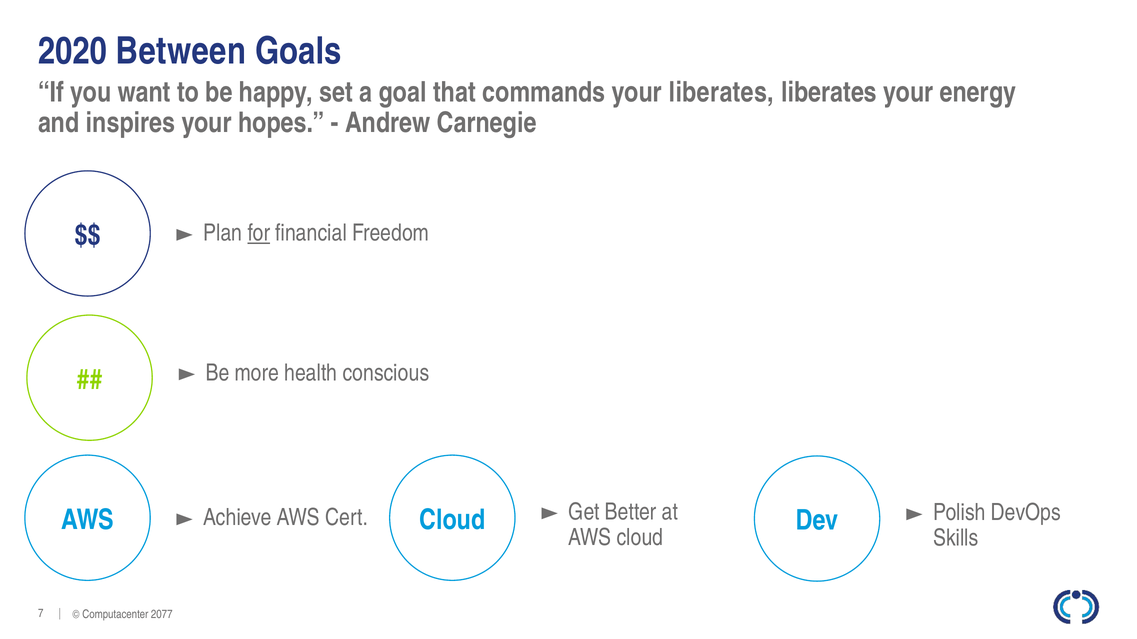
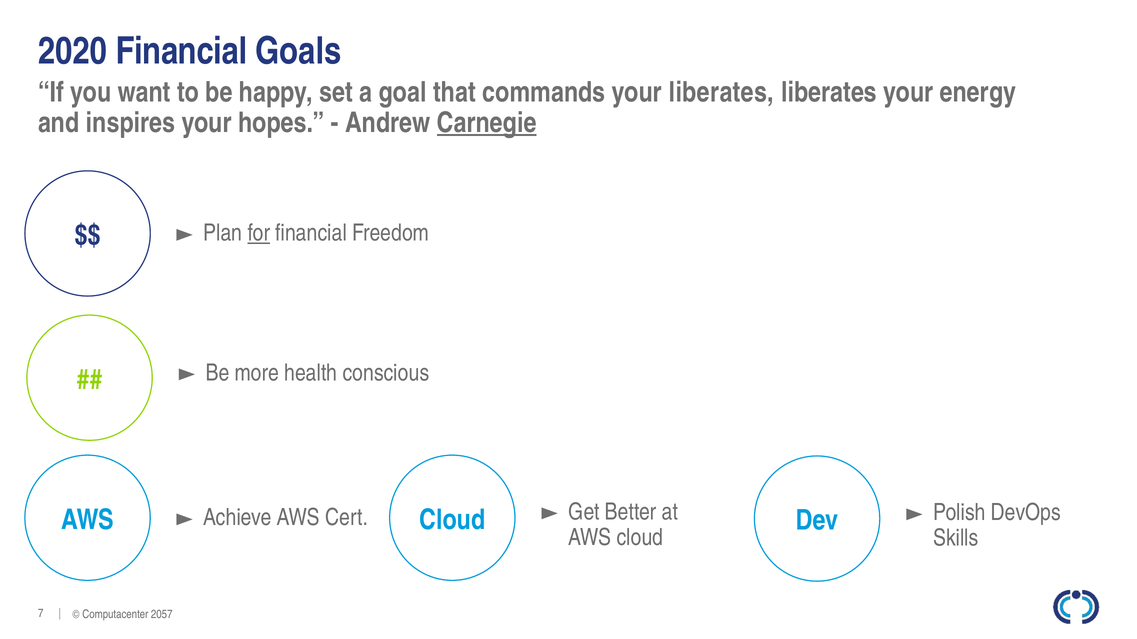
2020 Between: Between -> Financial (181, 51)
Carnegie underline: none -> present (487, 123)
2077: 2077 -> 2057 (162, 615)
